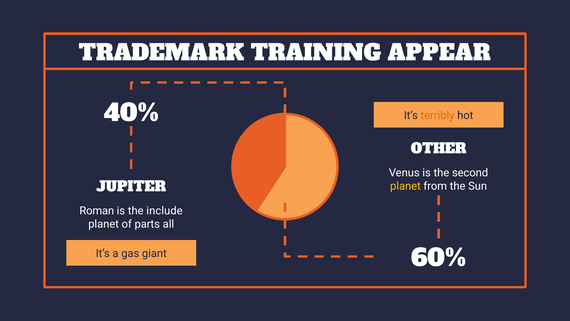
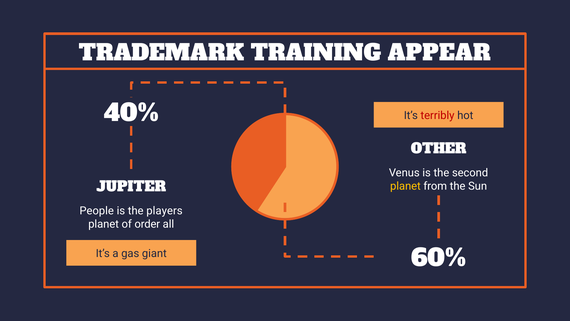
terribly colour: orange -> red (438, 115)
Roman: Roman -> People (97, 211)
include: include -> players (165, 211)
parts: parts -> order (147, 224)
